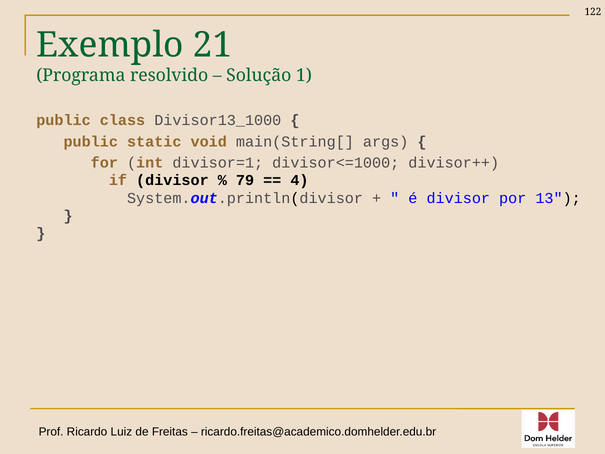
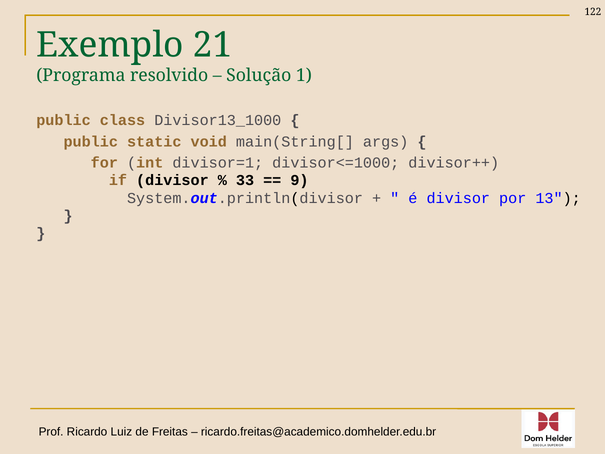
79: 79 -> 33 (245, 180)
4: 4 -> 9 (299, 180)
